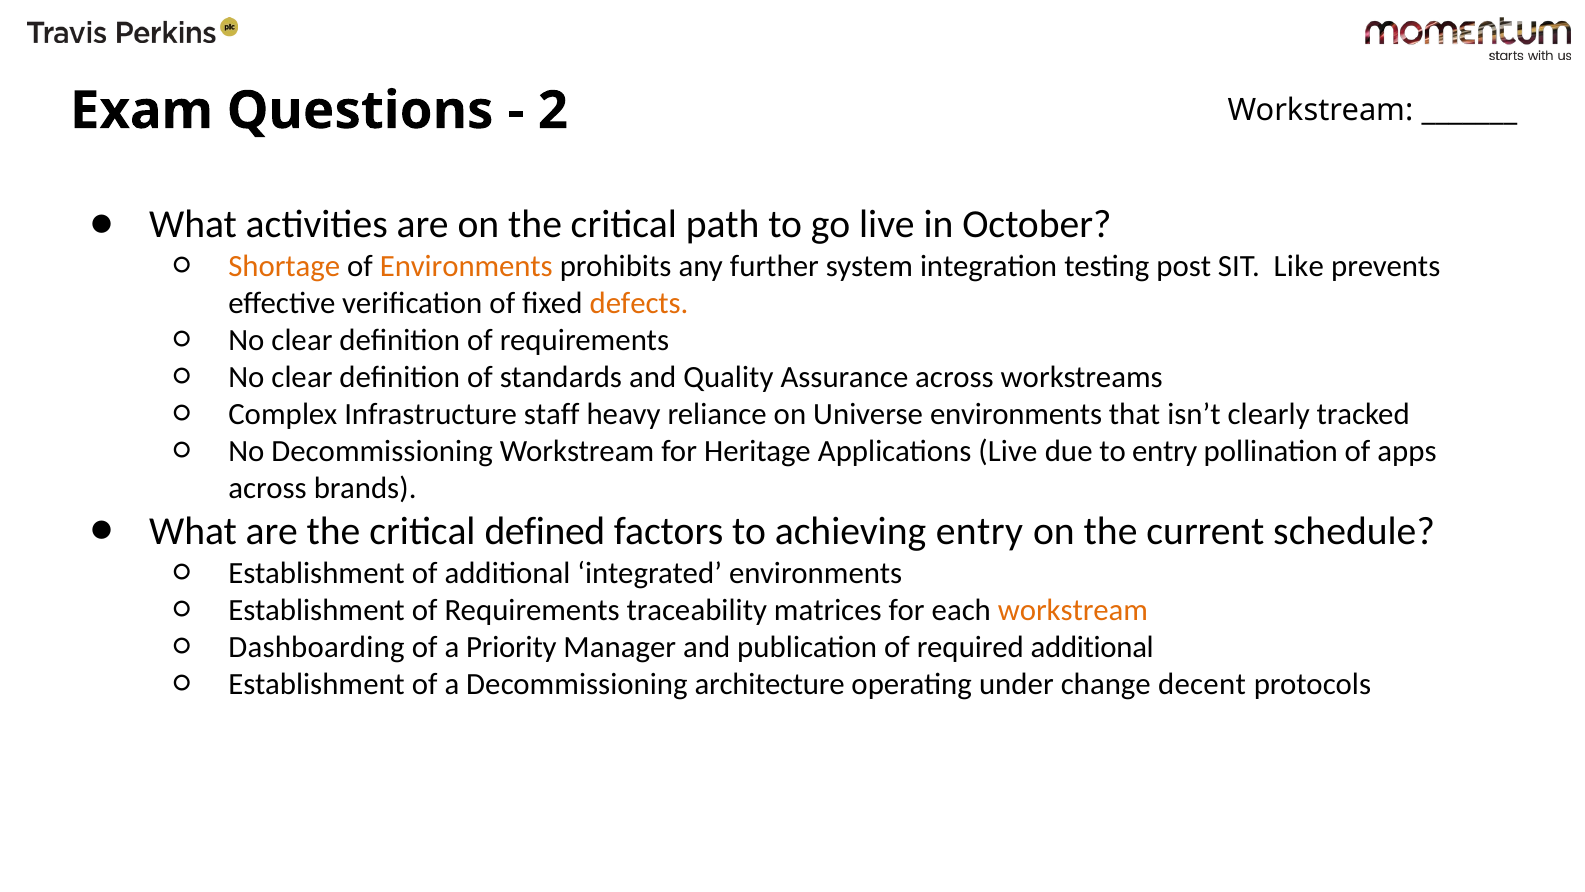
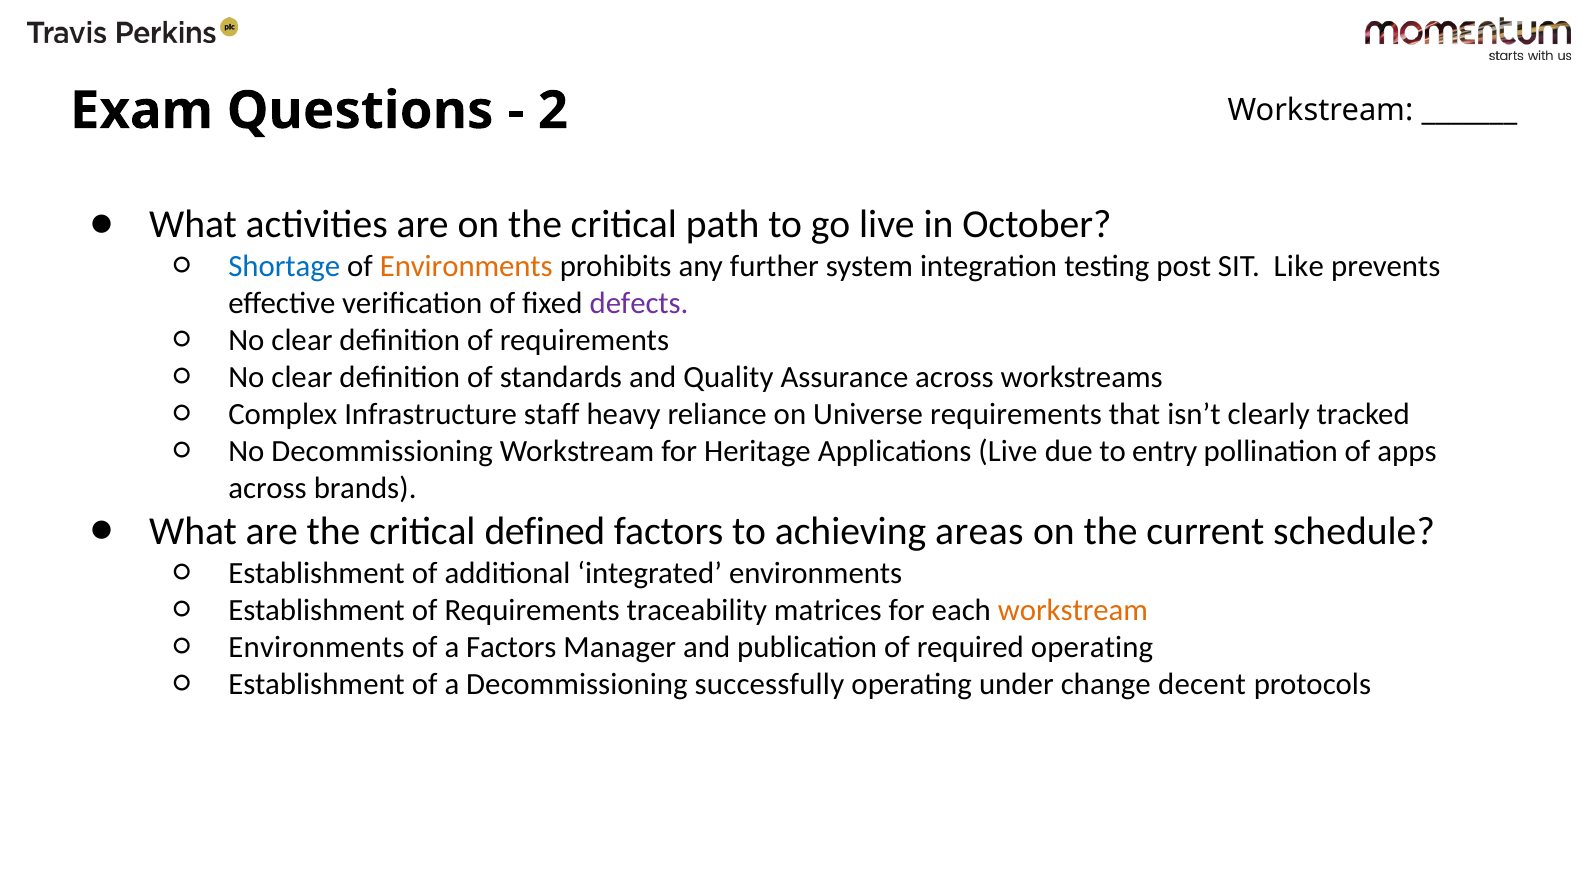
Shortage colour: orange -> blue (284, 266)
defects colour: orange -> purple (639, 303)
Universe environments: environments -> requirements (1016, 414)
achieving entry: entry -> areas (979, 531)
Dashboarding: Dashboarding -> Environments (316, 647)
a Priority: Priority -> Factors (511, 647)
required additional: additional -> operating (1092, 647)
architecture: architecture -> successfully (769, 684)
